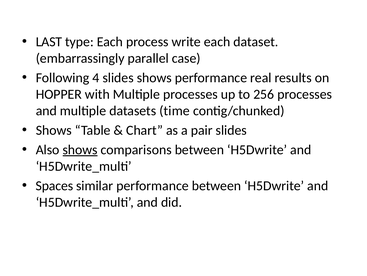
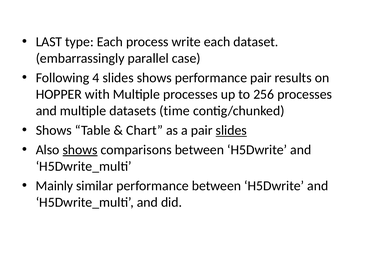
performance real: real -> pair (261, 78)
slides underline: none -> present (231, 130)
Spaces: Spaces -> Mainly (54, 185)
